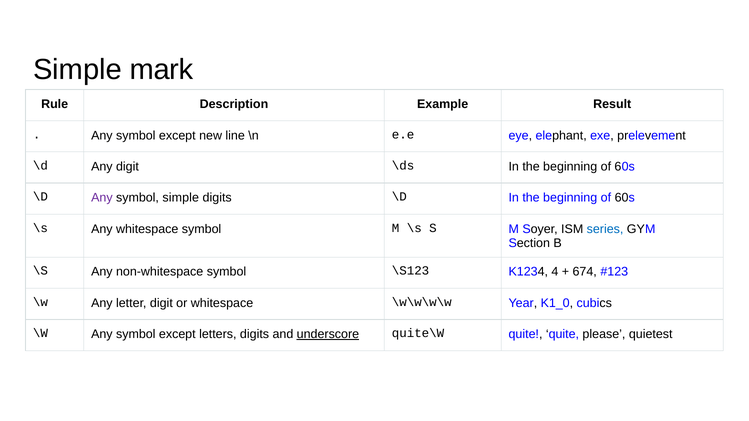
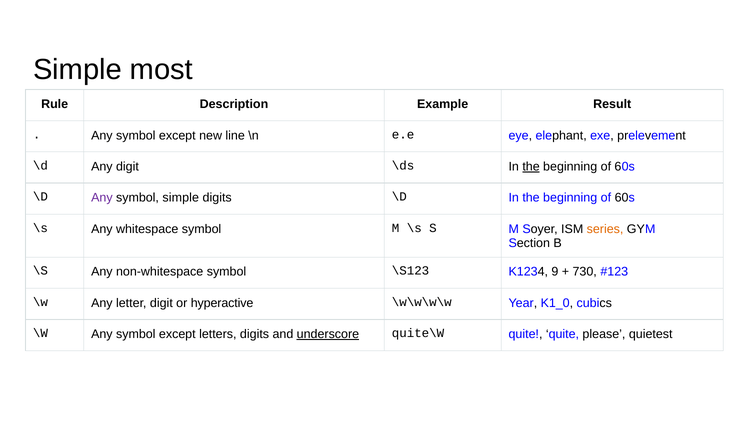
mark: mark -> most (161, 70)
the underline: none -> present (531, 167)
series colour: blue -> orange (605, 229)
4: 4 -> 9 (555, 272)
674: 674 -> 730 (585, 272)
or whitespace: whitespace -> hyperactive (222, 303)
